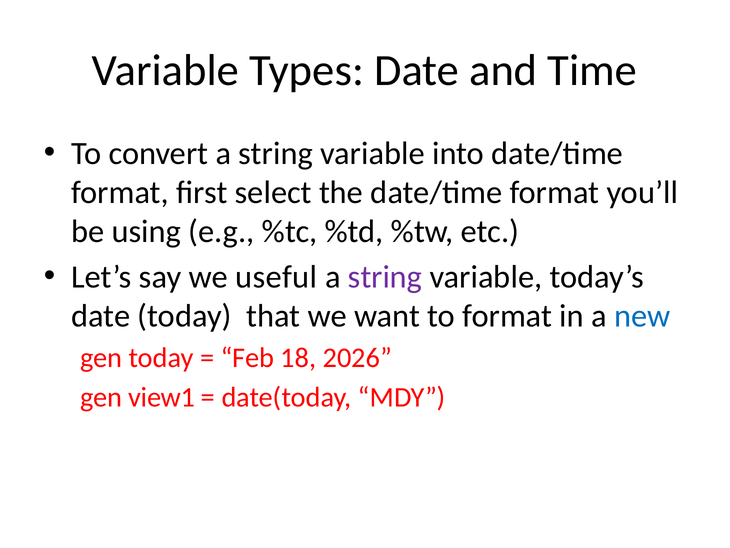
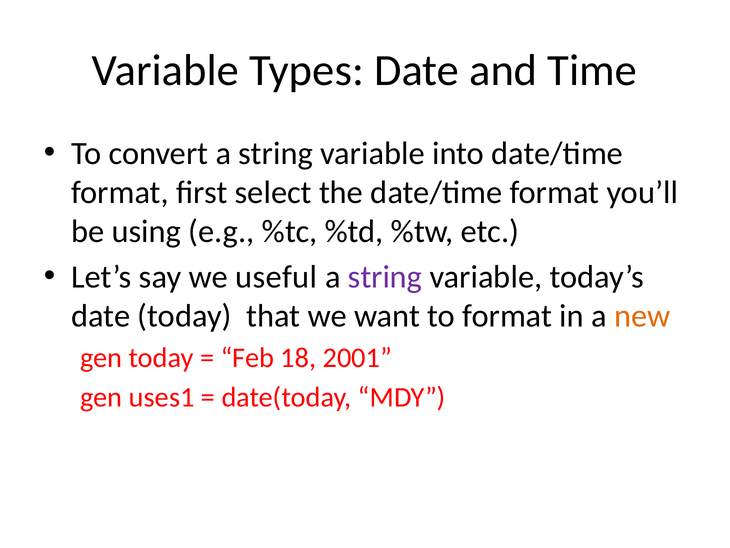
new colour: blue -> orange (642, 316)
2026: 2026 -> 2001 (357, 357)
view1: view1 -> uses1 (162, 397)
